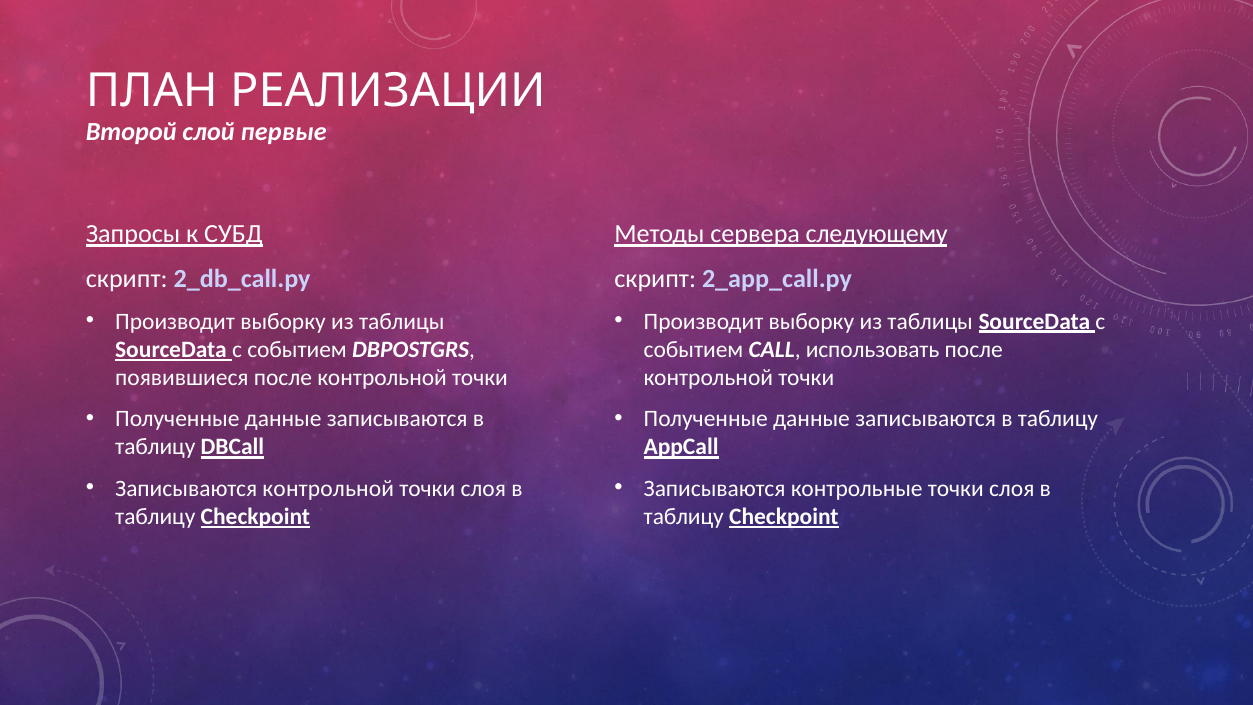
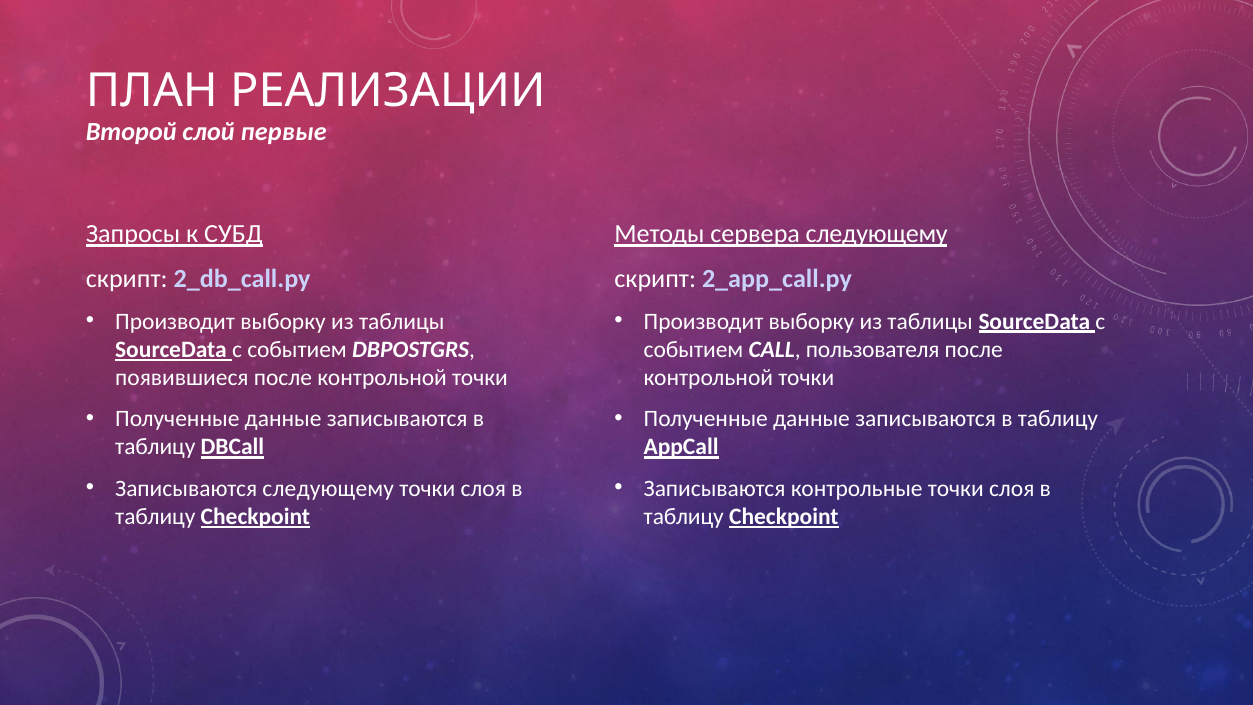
использовать: использовать -> пользователя (873, 349)
Записываются контрольной: контрольной -> следующему (328, 488)
